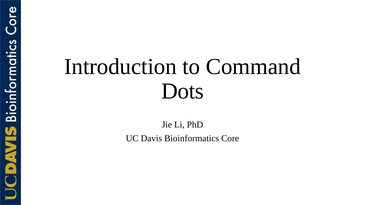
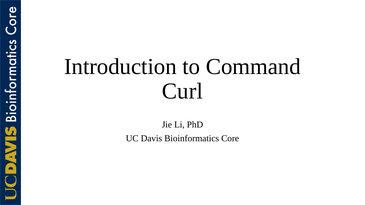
Dots: Dots -> Curl (182, 91)
